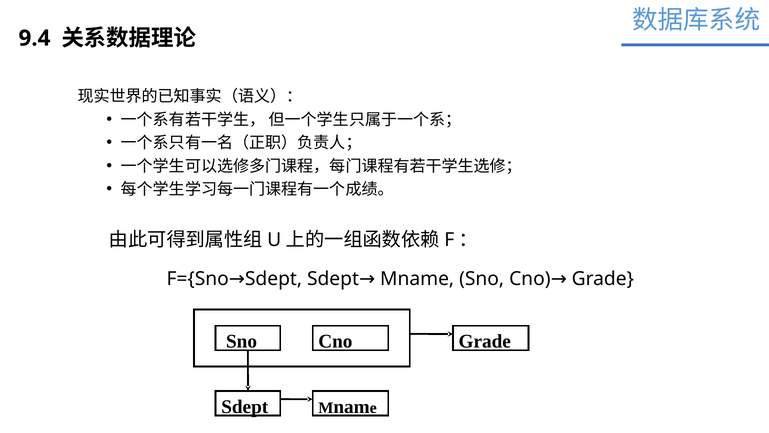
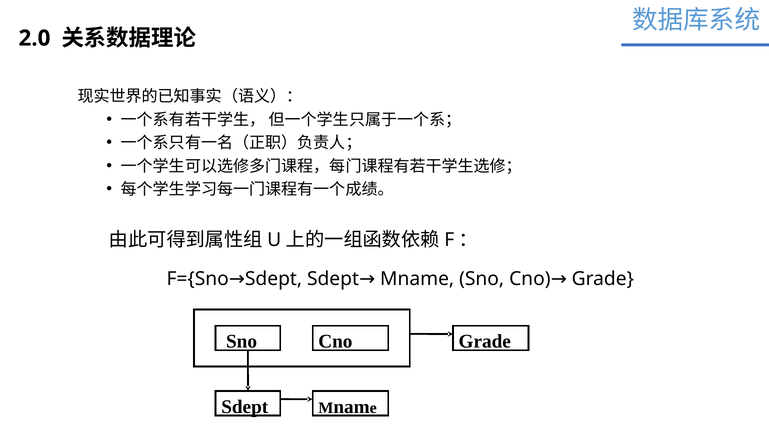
9.4: 9.4 -> 2.0 (34, 38)
